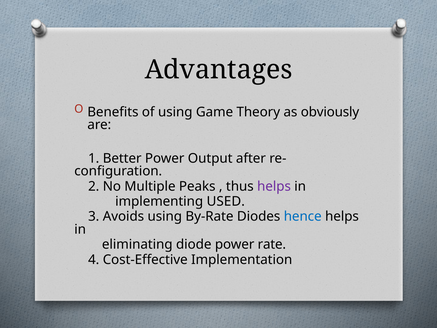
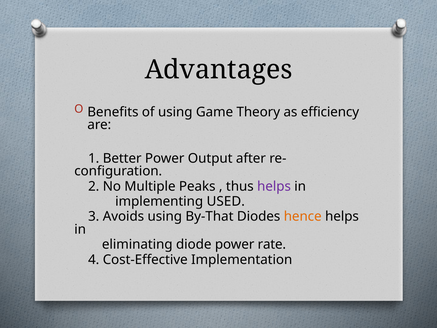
obviously: obviously -> efficiency (330, 112)
By-Rate: By-Rate -> By-That (209, 216)
hence colour: blue -> orange (303, 216)
